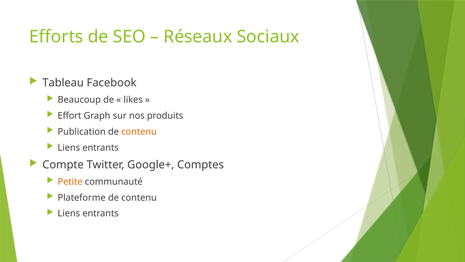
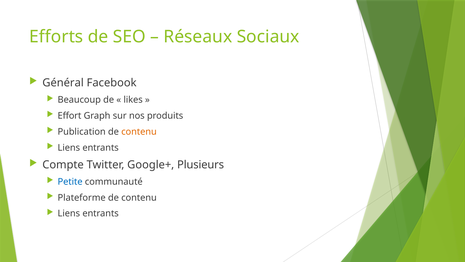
Tableau: Tableau -> Général (63, 83)
Comptes: Comptes -> Plusieurs (201, 165)
Petite colour: orange -> blue (70, 181)
